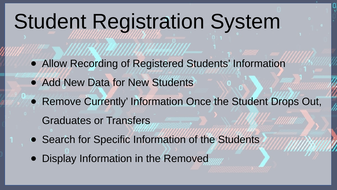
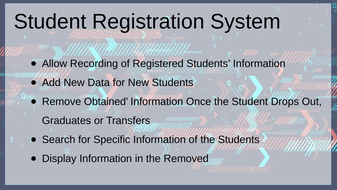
Currently: Currently -> Obtained (106, 101)
